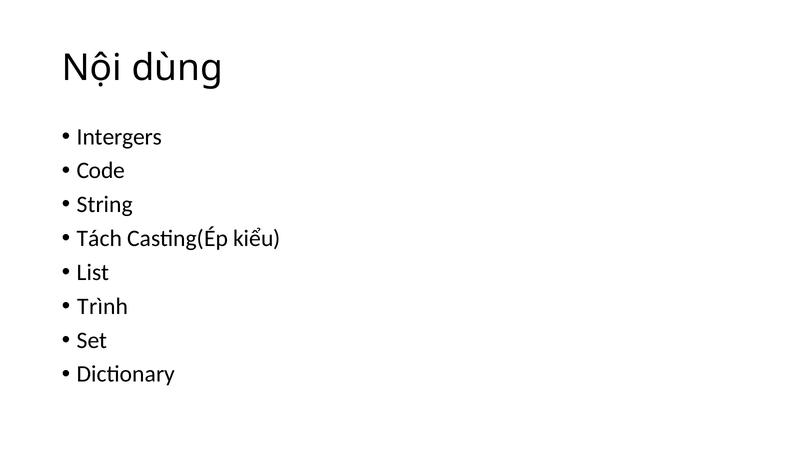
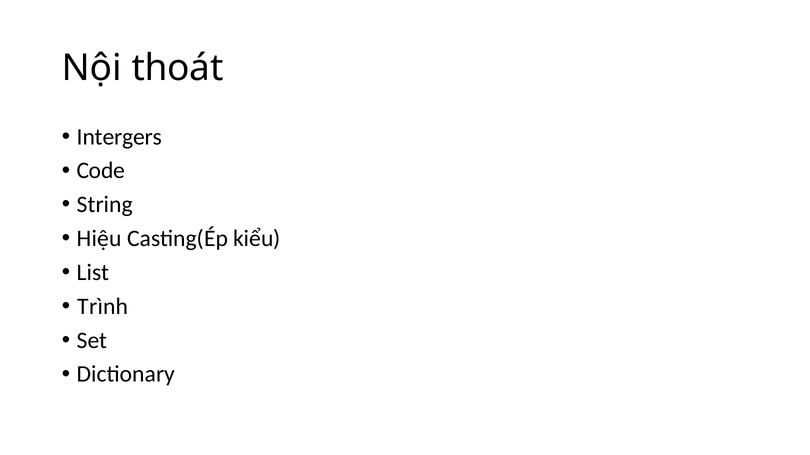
dùng: dùng -> thoát (178, 68)
Tách: Tách -> Hiệu (99, 239)
